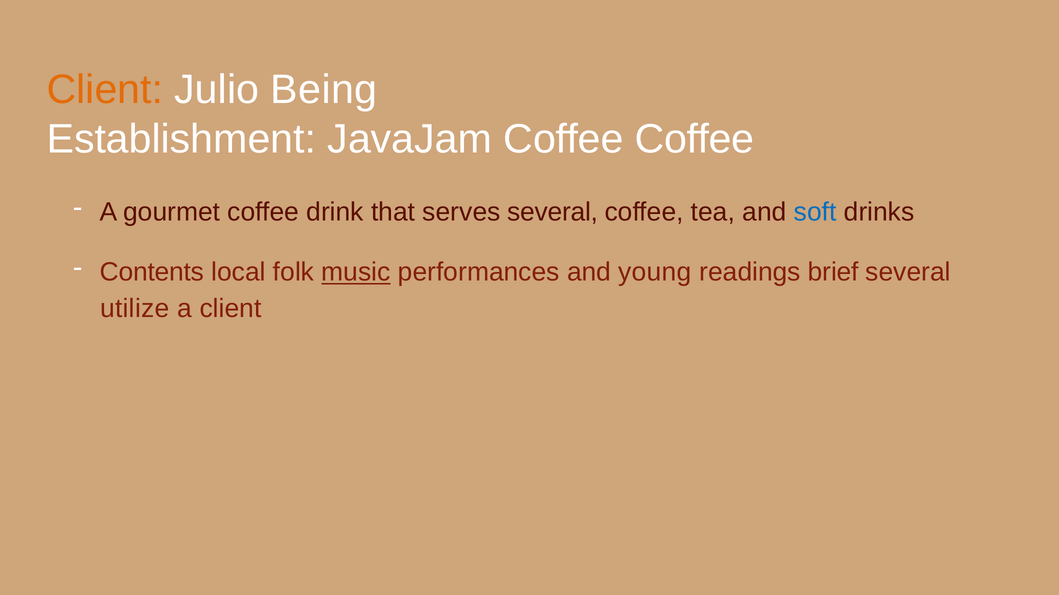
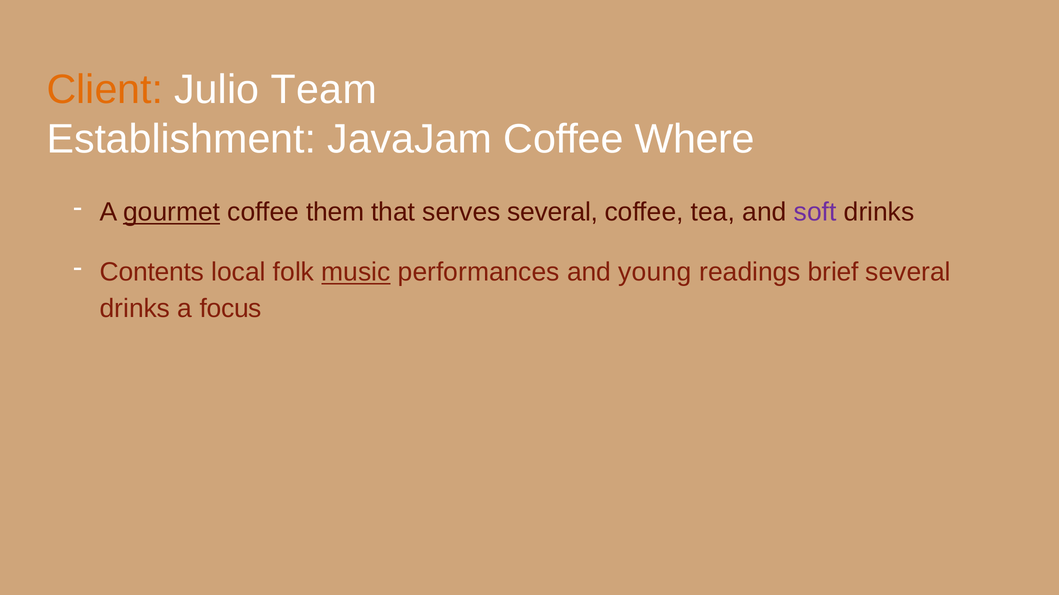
Being: Being -> Team (324, 90)
Coffee Coffee: Coffee -> Where (695, 139)
gourmet underline: none -> present (172, 212)
drink: drink -> them (335, 212)
soft colour: blue -> purple (815, 212)
utilize: utilize -> drinks (135, 309)
a client: client -> focus (231, 309)
